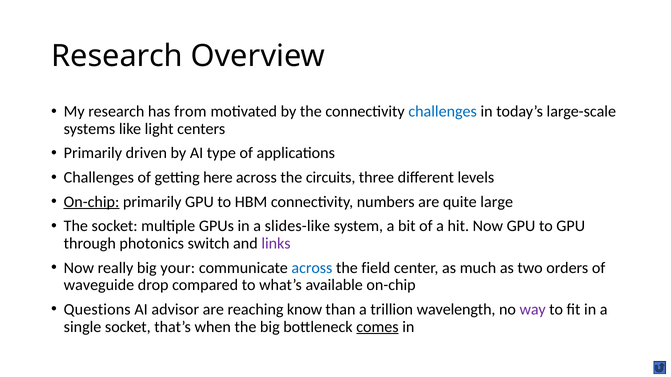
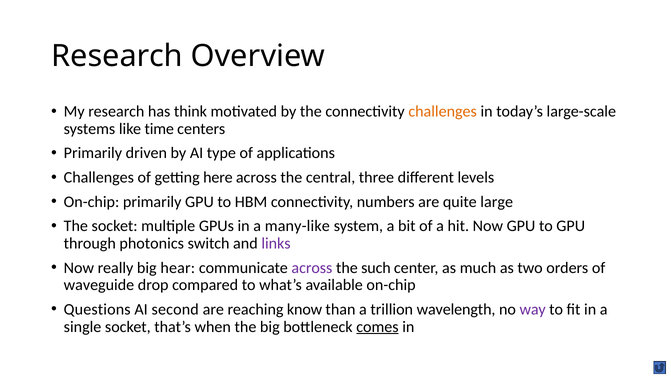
from: from -> think (190, 112)
challenges colour: blue -> orange (443, 112)
light: light -> time (159, 129)
circuits: circuits -> central (331, 178)
On-chip underline: present -> none (92, 202)
slides-like: slides-like -> many-like (297, 226)
your: your -> hear (178, 268)
across colour: blue -> purple (312, 268)
field: field -> such (376, 268)
advisor: advisor -> second (175, 310)
